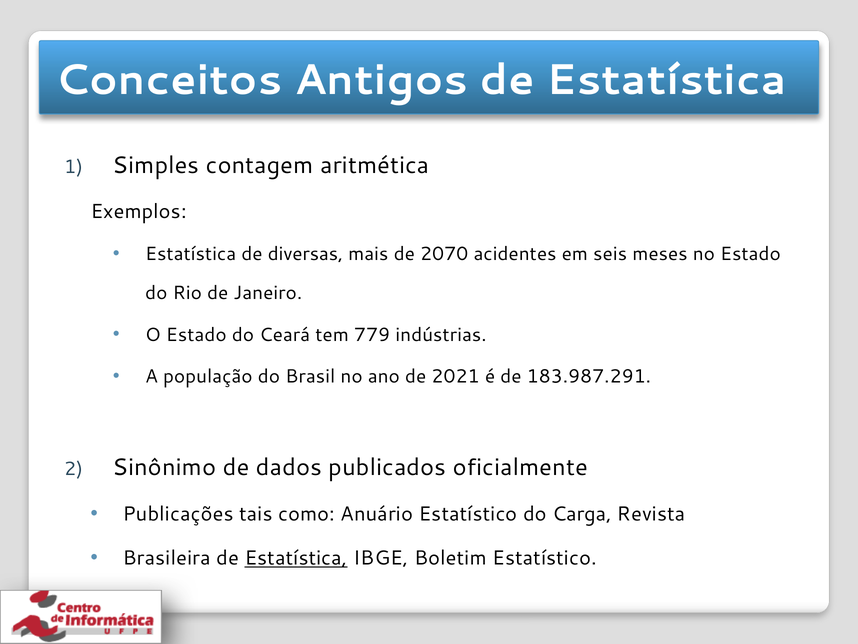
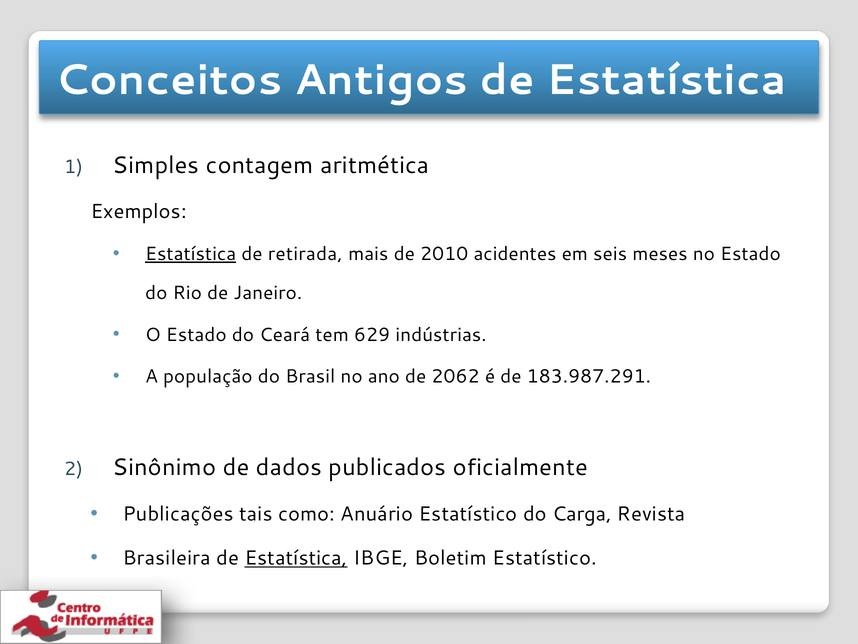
Estatística underline: none -> present (191, 254)
diversas: diversas -> retirada (305, 254)
2070: 2070 -> 2010 (444, 254)
779: 779 -> 629 (372, 335)
2021: 2021 -> 2062 (456, 376)
